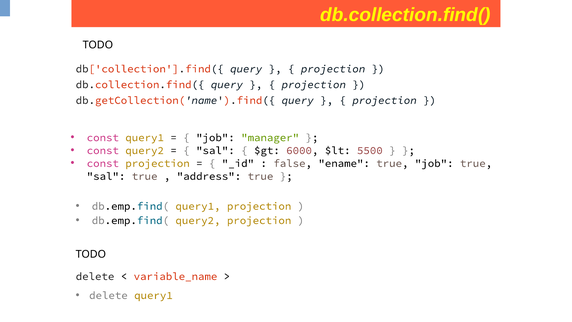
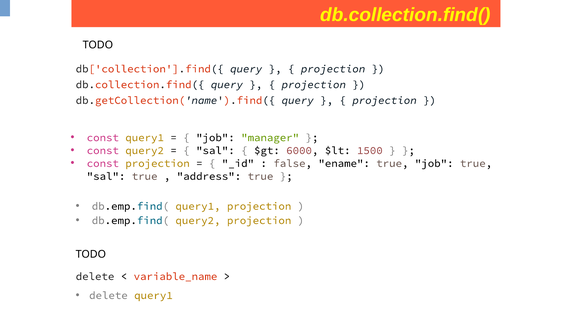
5500: 5500 -> 1500 (370, 150)
